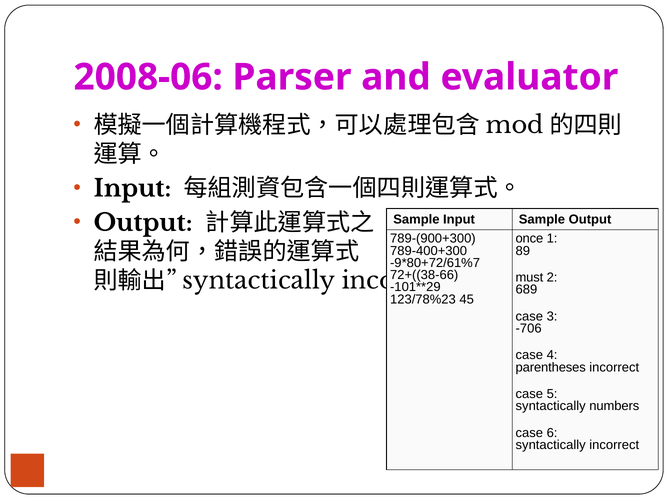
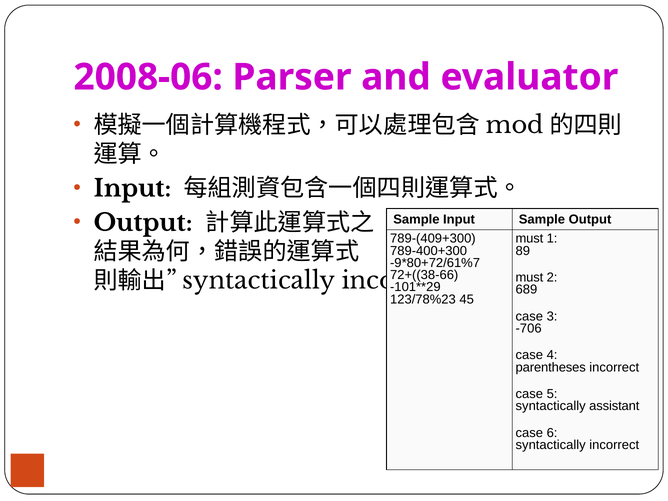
789-(900+300: 789-(900+300 -> 789-(409+300 (433, 239)
once: once -> must (529, 239)
numbers: numbers -> assistant (614, 406)
